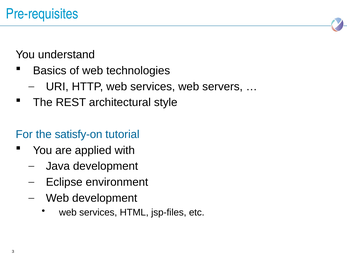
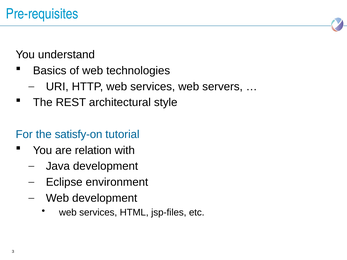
applied: applied -> relation (93, 150)
